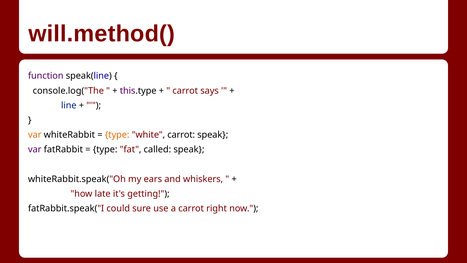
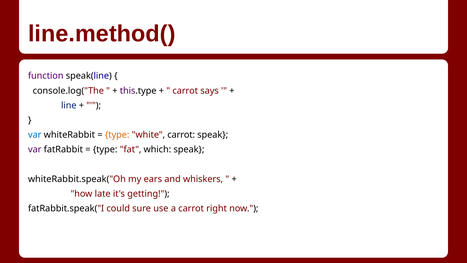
will.method(: will.method( -> line.method( (102, 34)
var colour: orange -> blue (35, 135)
called: called -> which (157, 149)
